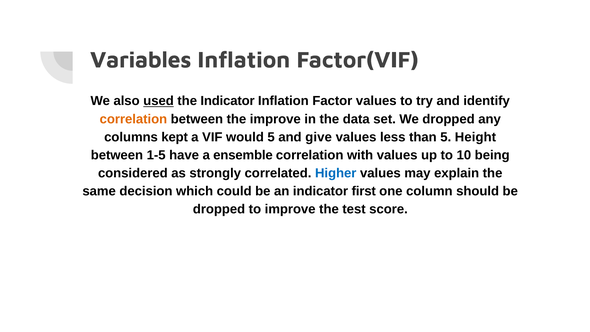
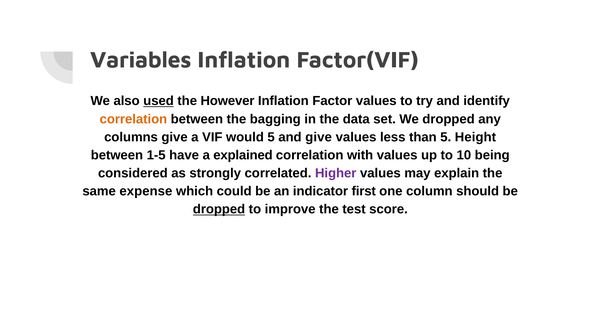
the Indicator: Indicator -> However (228, 101)
the improve: improve -> bagging (275, 119)
columns kept: kept -> give (175, 137)
ensemble: ensemble -> explained (243, 155)
Higher colour: blue -> purple (336, 173)
decision: decision -> expense (146, 191)
dropped underline: none -> present (219, 209)
